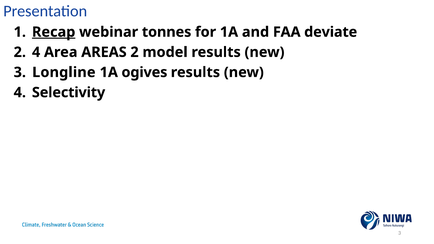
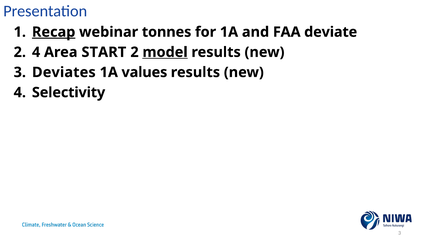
AREAS: AREAS -> START (104, 52)
model underline: none -> present (165, 52)
Longline: Longline -> Deviates (64, 72)
ogives: ogives -> values (144, 72)
